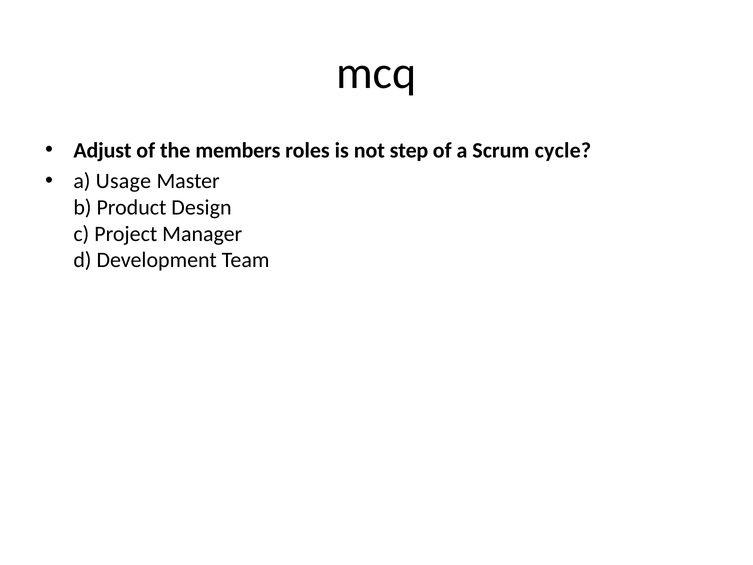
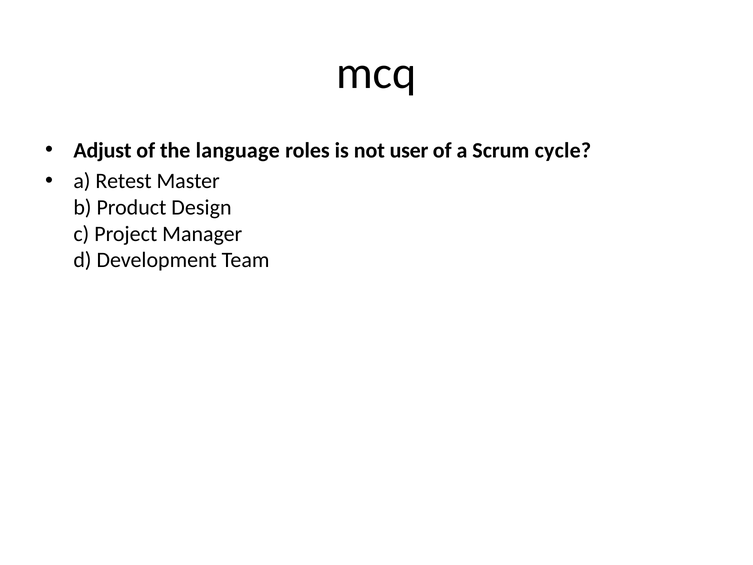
members: members -> language (238, 150)
step: step -> user (409, 150)
Usage: Usage -> Retest (124, 181)
